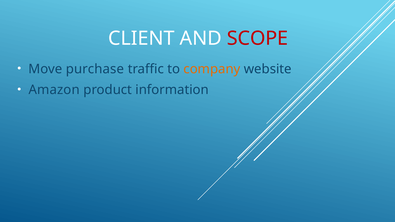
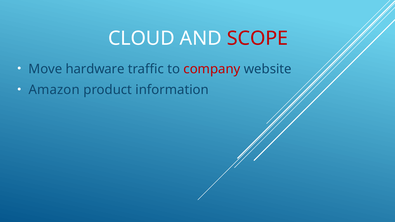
CLIENT: CLIENT -> CLOUD (141, 38)
purchase: purchase -> hardware (95, 69)
company colour: orange -> red (212, 69)
